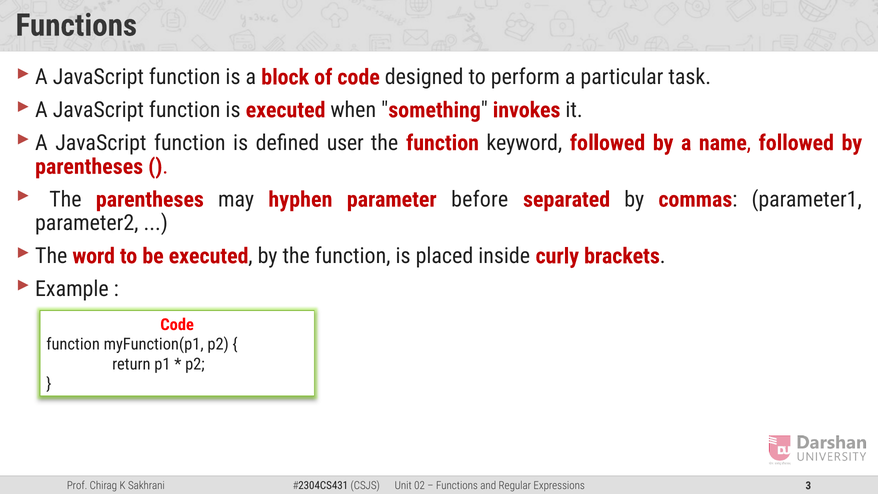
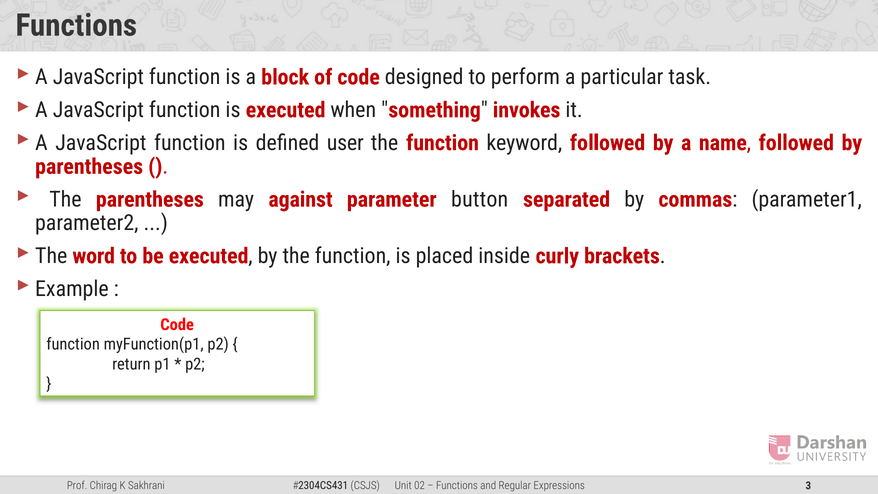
hyphen: hyphen -> against (300, 199)
before: before -> button (480, 199)
